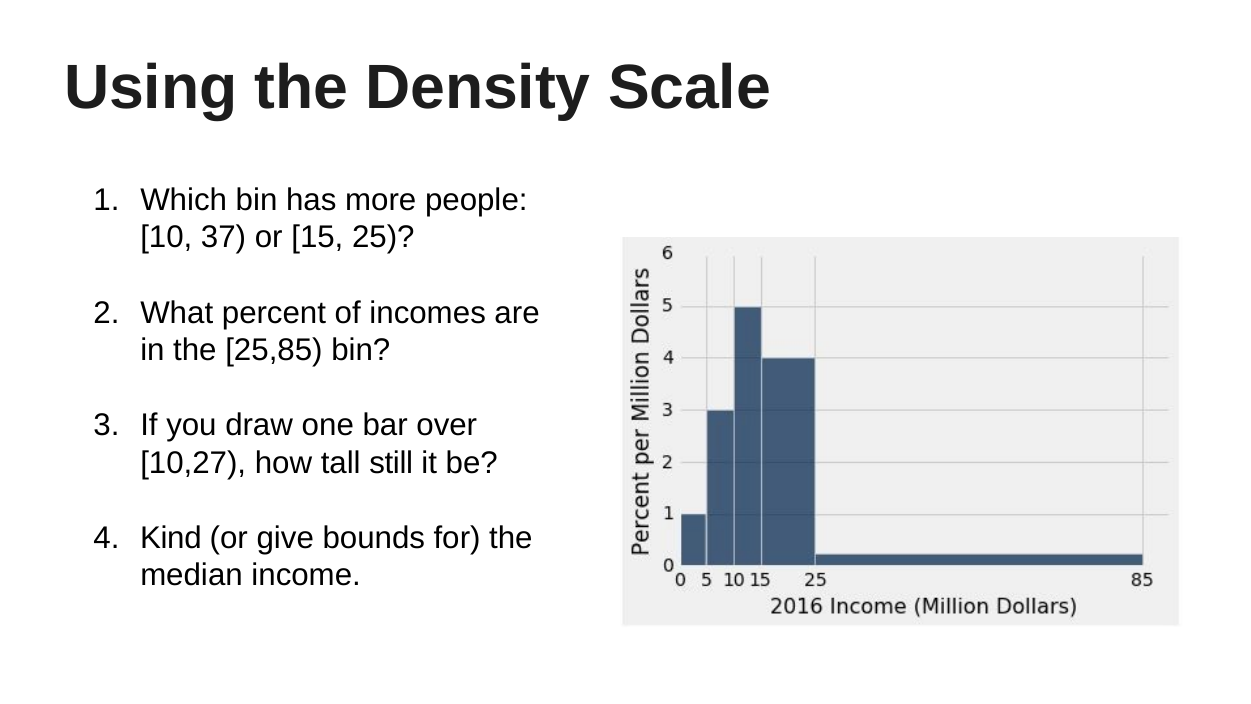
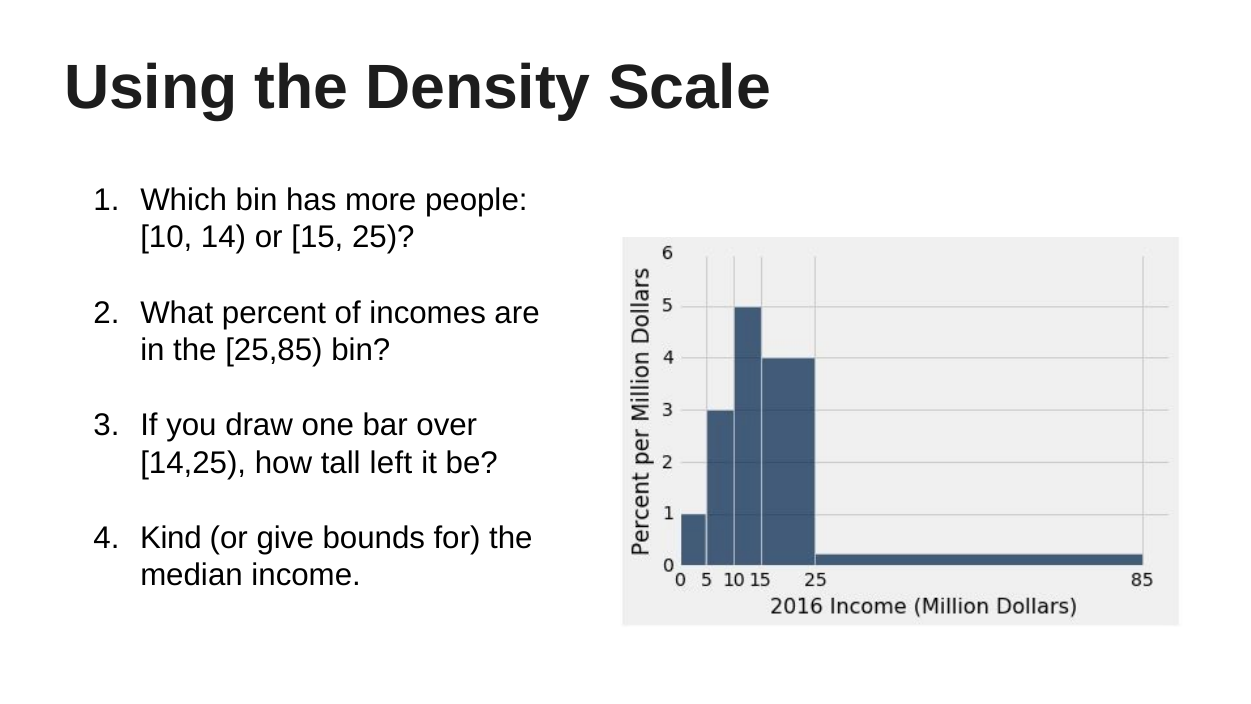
37: 37 -> 14 (224, 238)
10,27: 10,27 -> 14,25 (193, 463)
still: still -> left (391, 463)
